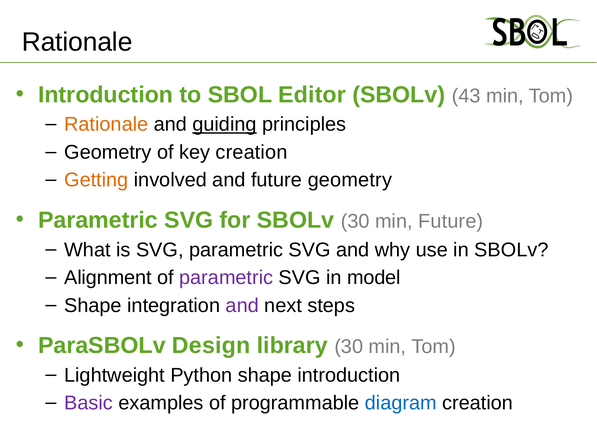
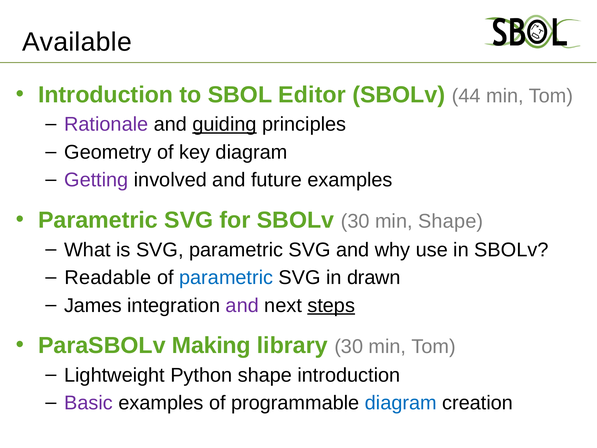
Rationale: Rationale -> Available (77, 42)
43: 43 -> 44 (466, 96)
Rationale colour: orange -> purple (106, 124)
key creation: creation -> diagram (252, 152)
Getting colour: orange -> purple (96, 180)
future geometry: geometry -> examples (350, 180)
min Future: Future -> Shape (451, 221)
Alignment: Alignment -> Readable (108, 277)
parametric colour: purple -> blue (226, 277)
model: model -> drawn (374, 277)
Shape: Shape -> James (93, 305)
steps underline: none -> present (331, 305)
Design: Design -> Making (211, 345)
